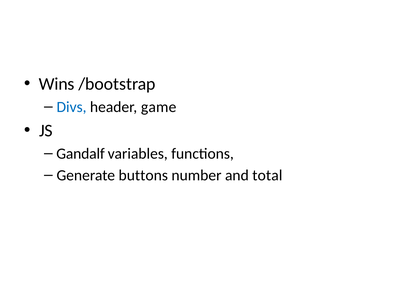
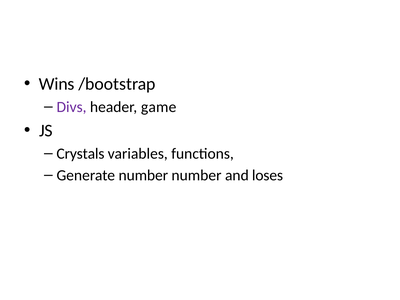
Divs colour: blue -> purple (72, 107)
Gandalf: Gandalf -> Crystals (80, 154)
Generate buttons: buttons -> number (143, 175)
total: total -> loses (267, 175)
